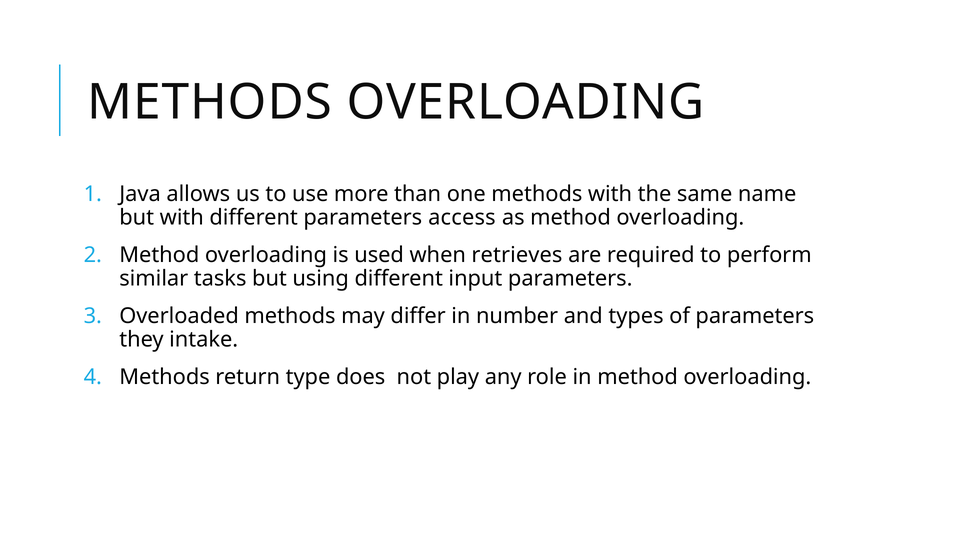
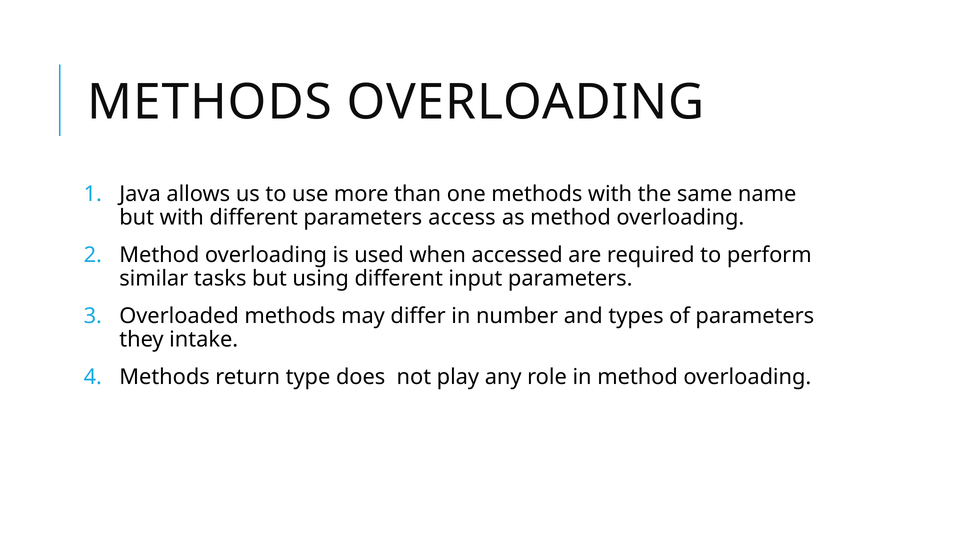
retrieves: retrieves -> accessed (517, 255)
